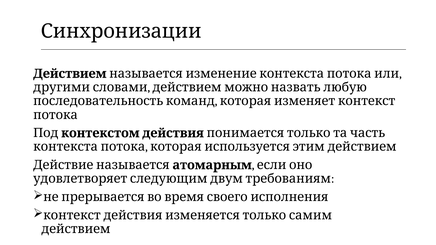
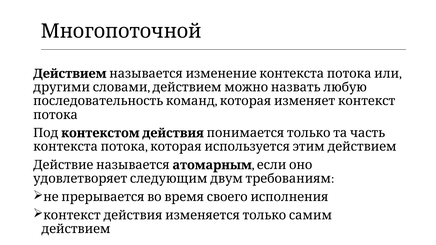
Синхронизации: Синхронизации -> Многопоточной (121, 31)
